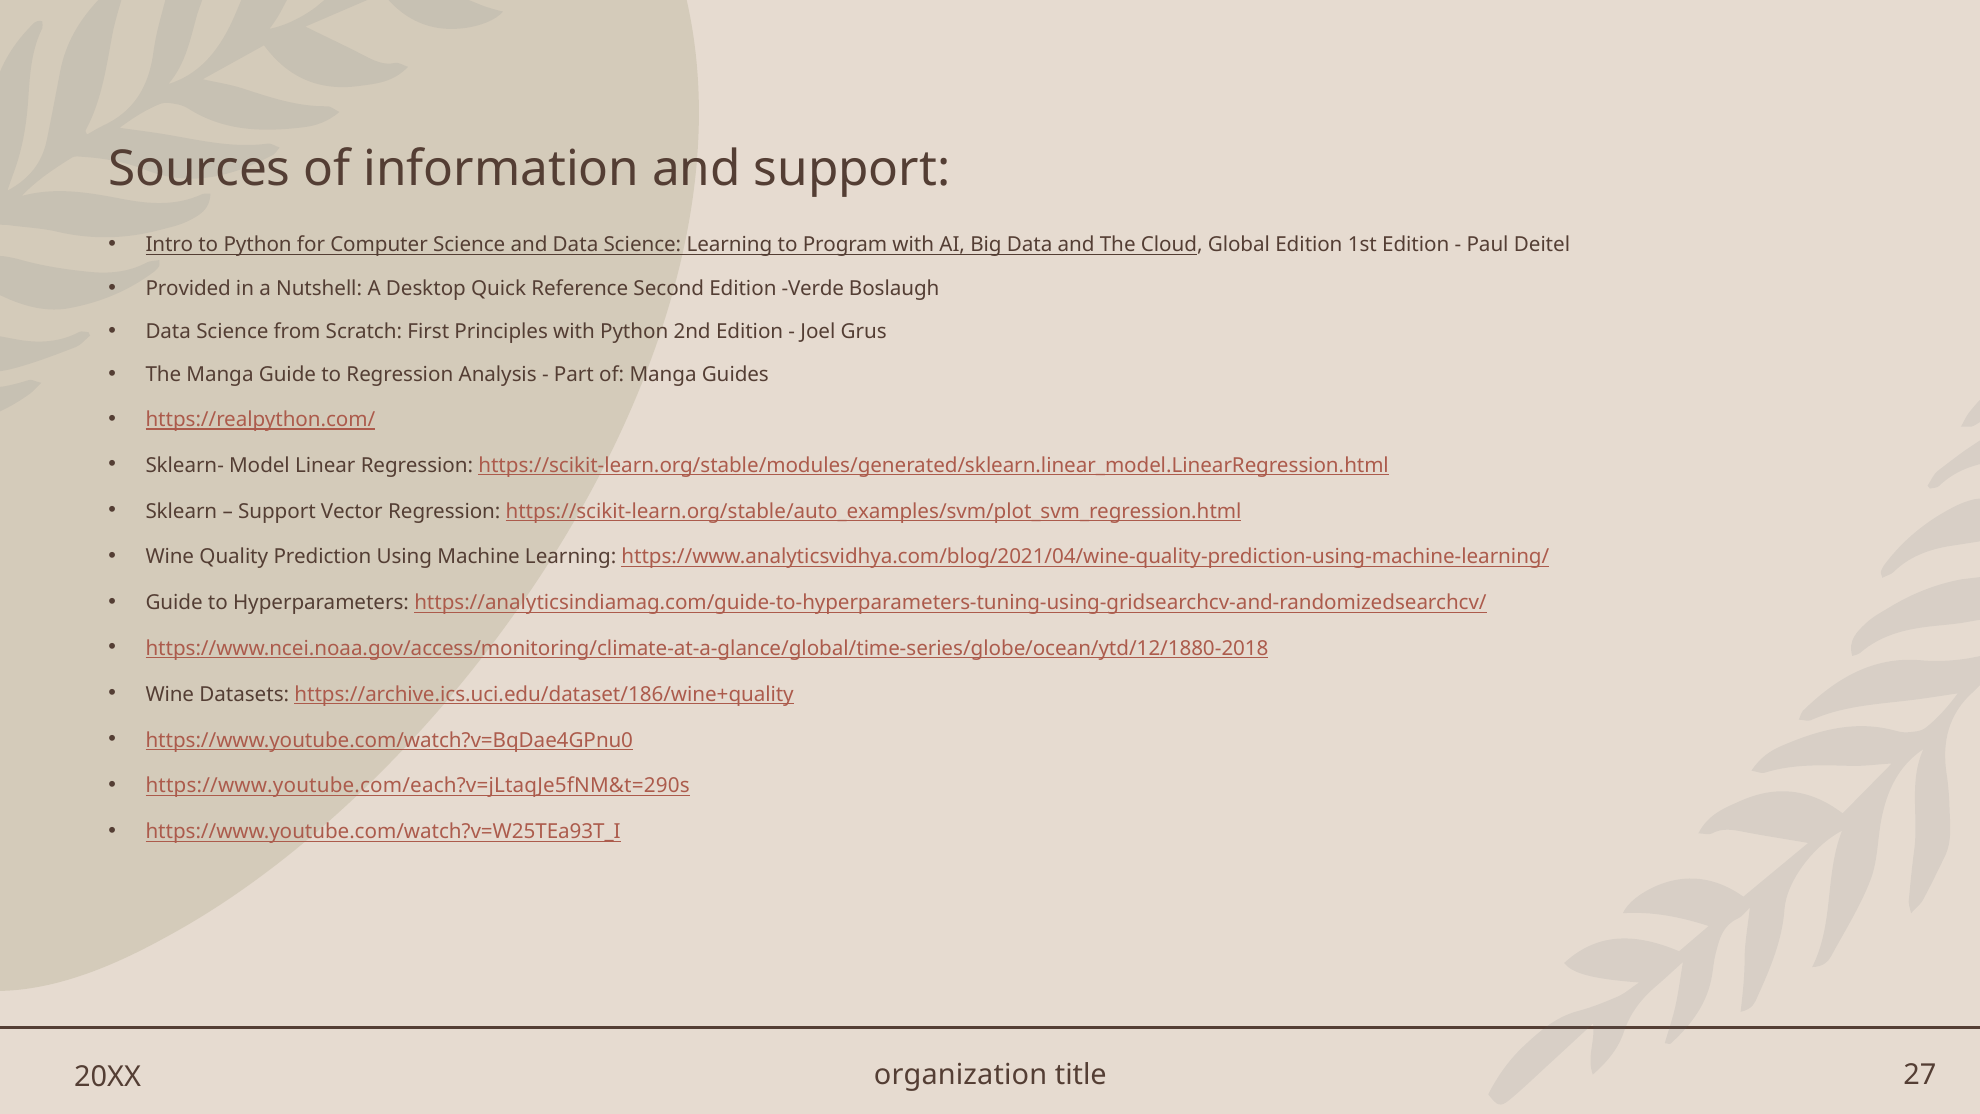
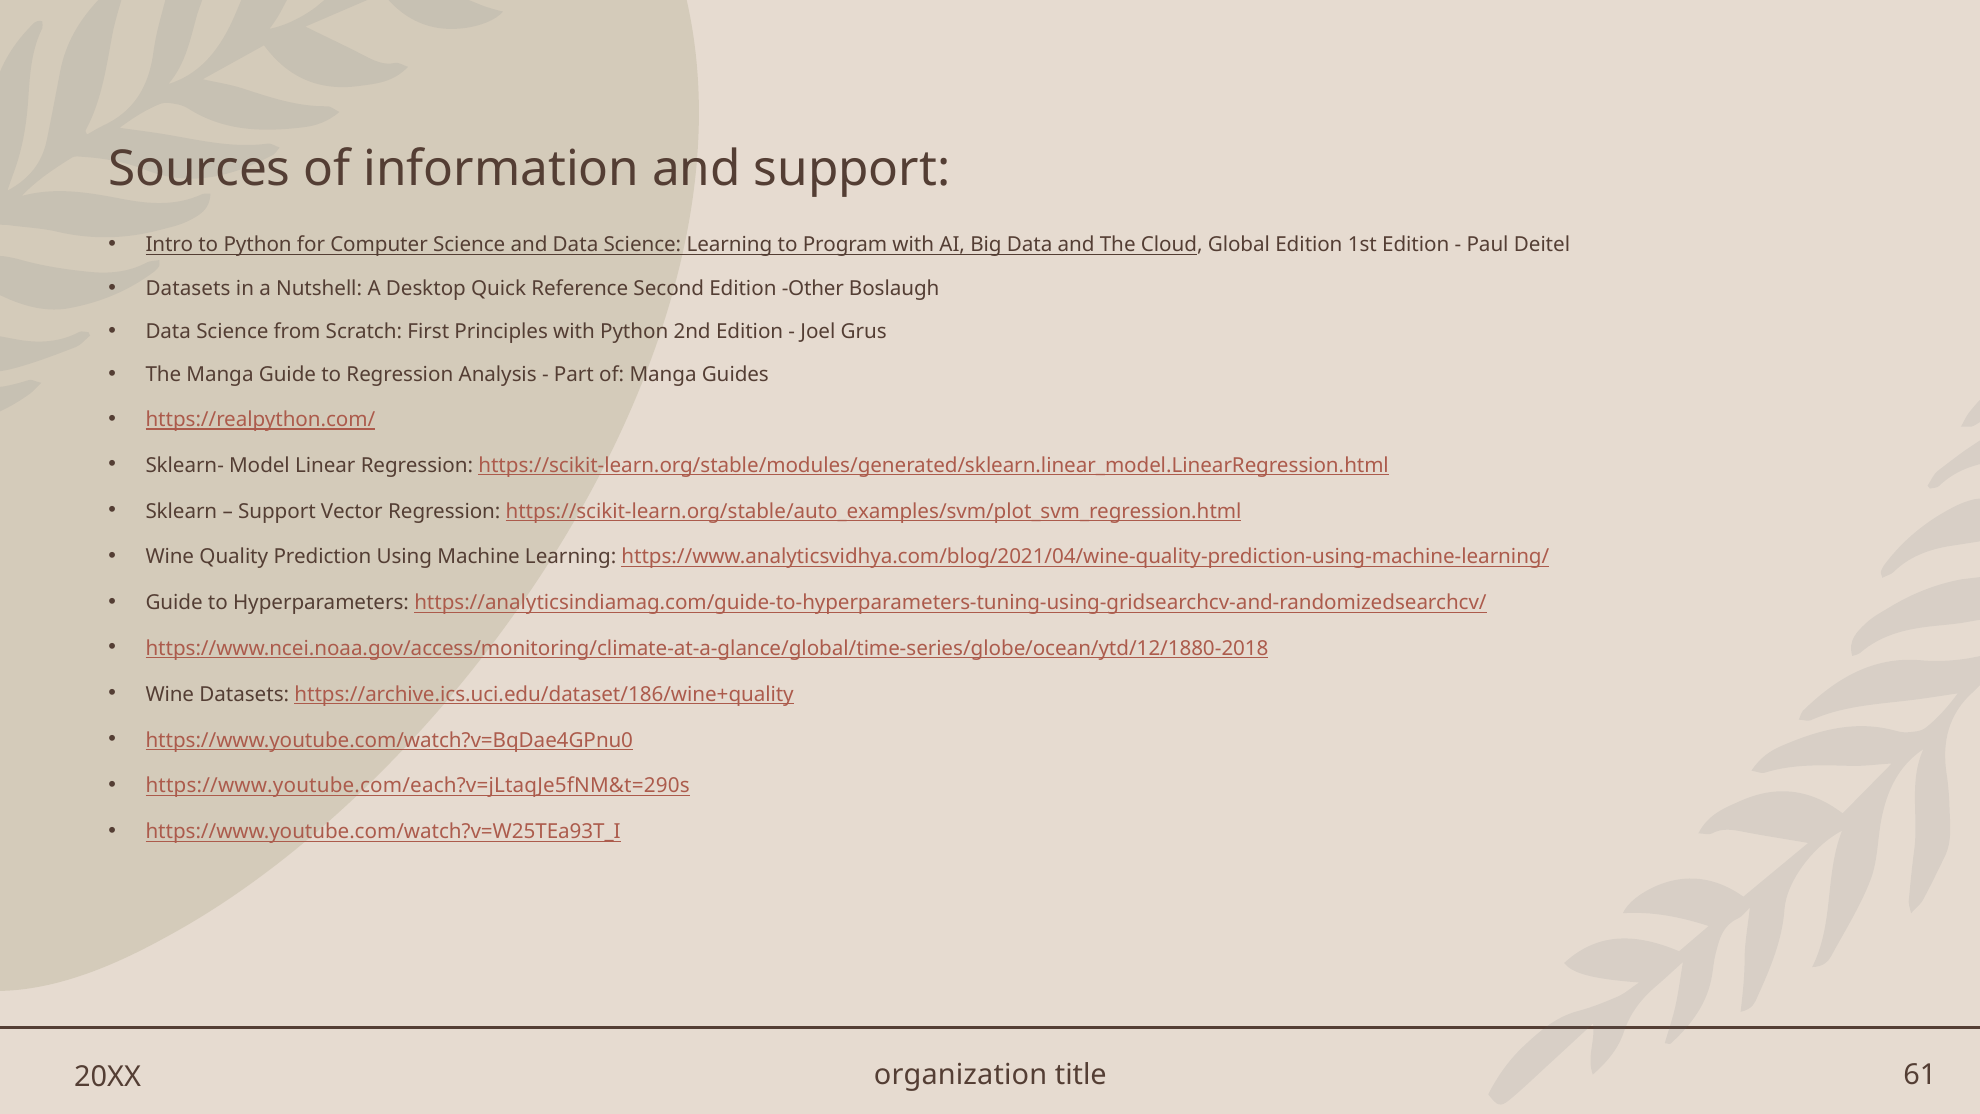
Provided: Provided -> Datasets (188, 288)
Verde: Verde -> Other (813, 288)
27: 27 -> 61 (1920, 1075)
